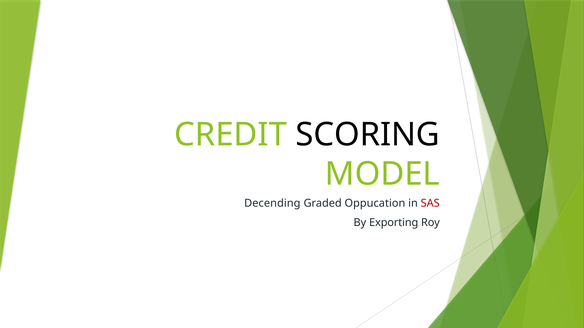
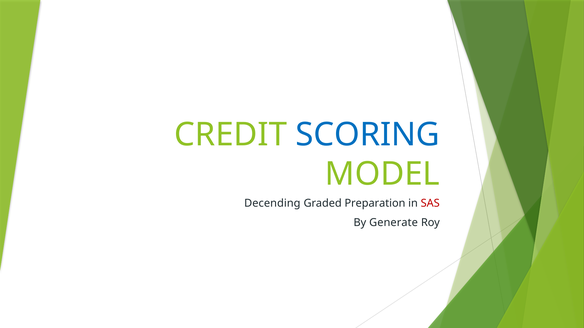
SCORING colour: black -> blue (368, 135)
Oppucation: Oppucation -> Preparation (375, 204)
Exporting: Exporting -> Generate (394, 223)
